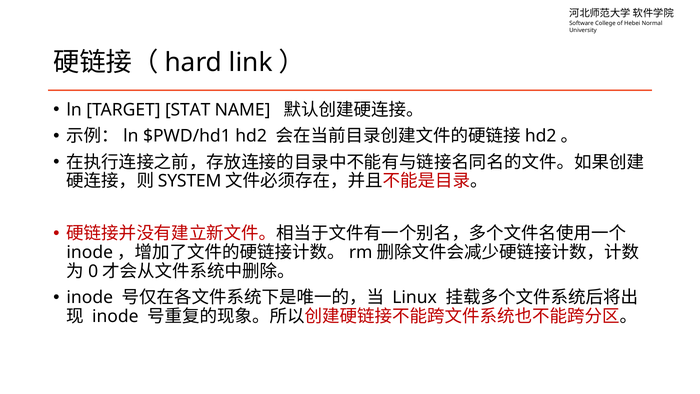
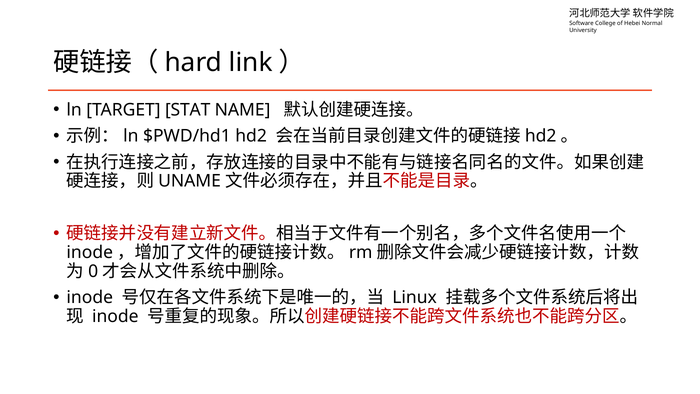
SYSTEM: SYSTEM -> UNAME (190, 181)
